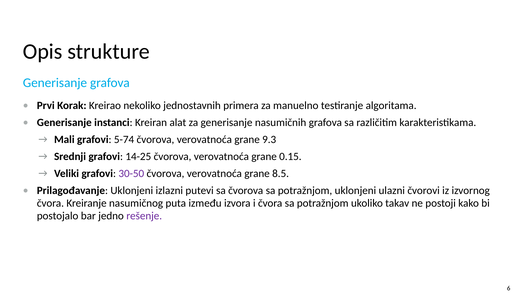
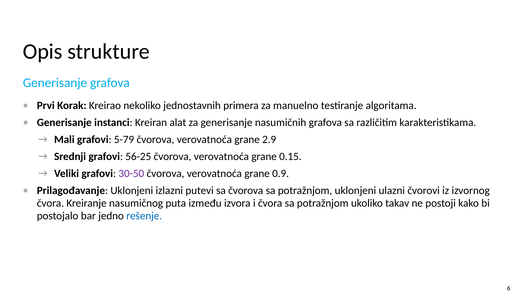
5-74: 5-74 -> 5-79 (124, 139)
9.3: 9.3 -> 2.9 (269, 139)
14-25: 14-25 -> 56-25 (138, 156)
8.5: 8.5 -> 0.9 (281, 173)
rešenje colour: purple -> blue (144, 215)
